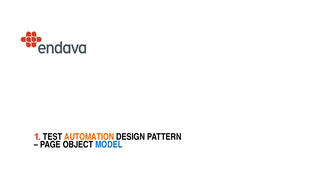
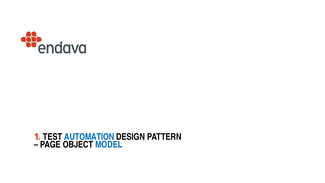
AUTOMATION colour: orange -> blue (89, 137)
